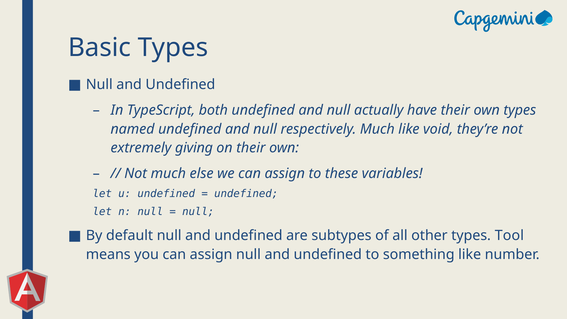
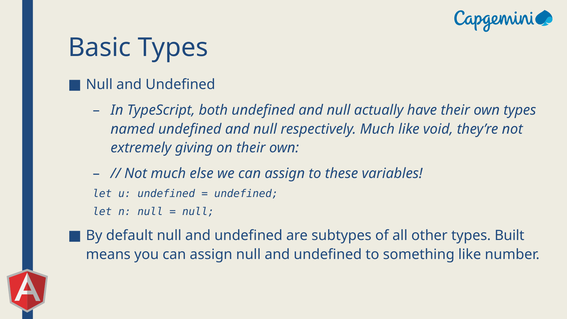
Tool: Tool -> Built (510, 236)
